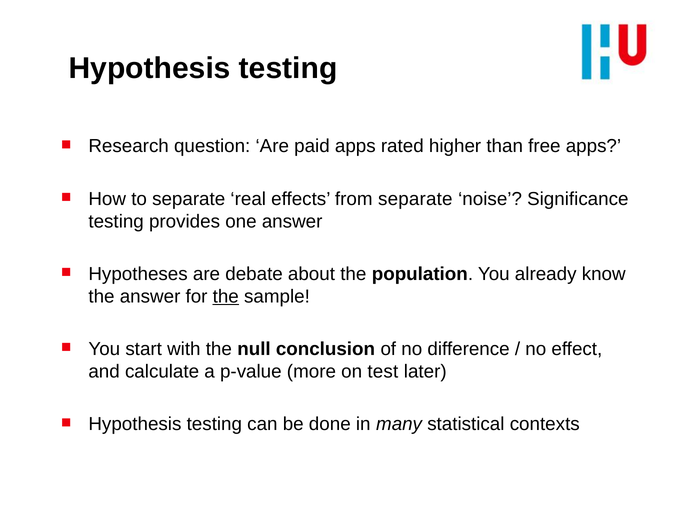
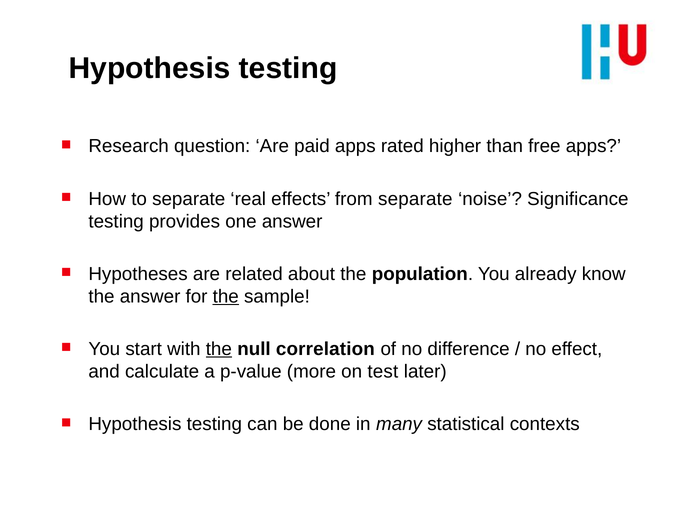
debate: debate -> related (254, 274)
the underline: none -> present (219, 349)
conclusion: conclusion -> correlation (325, 349)
